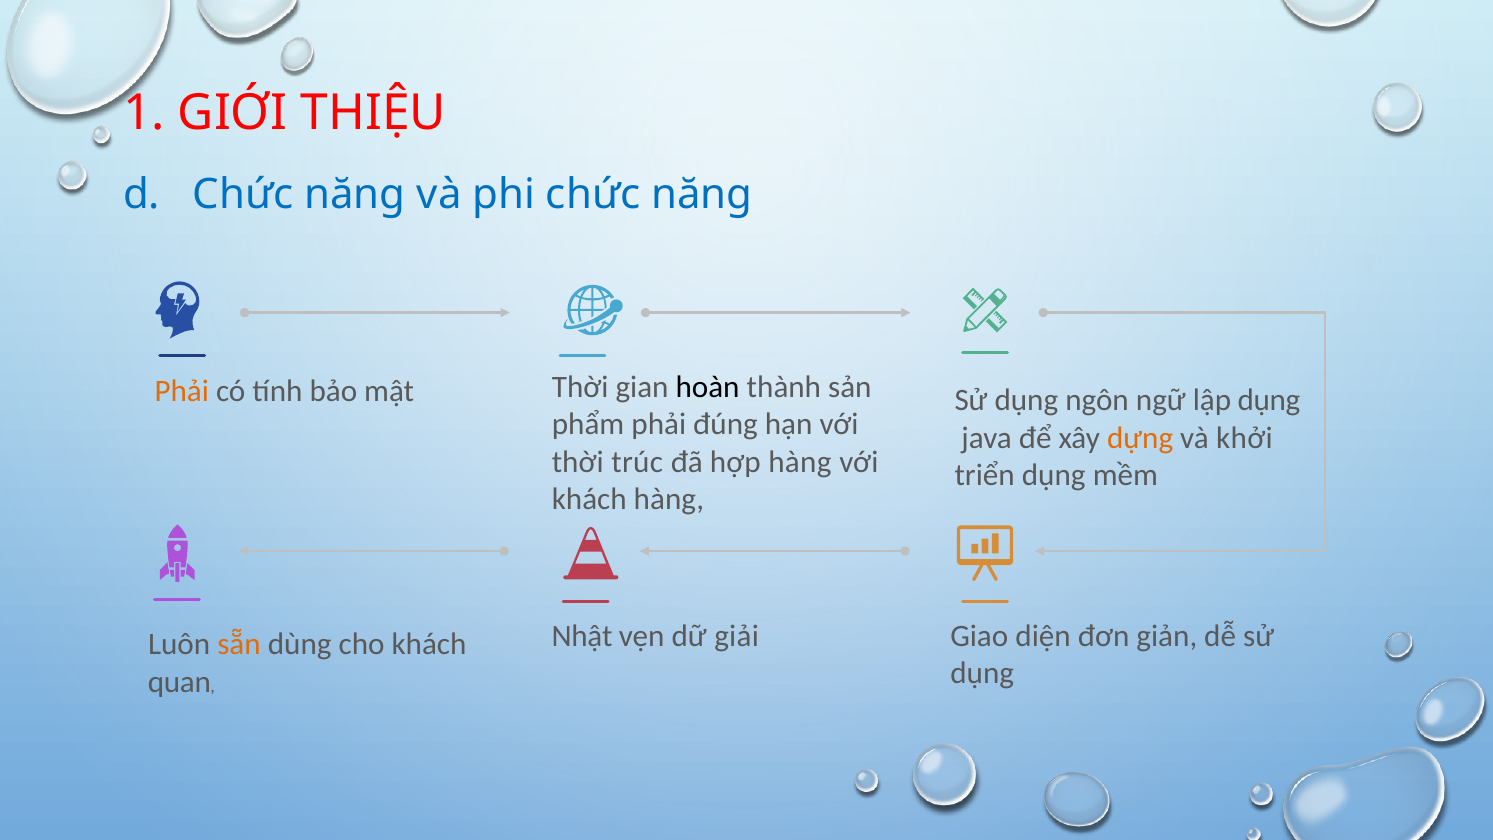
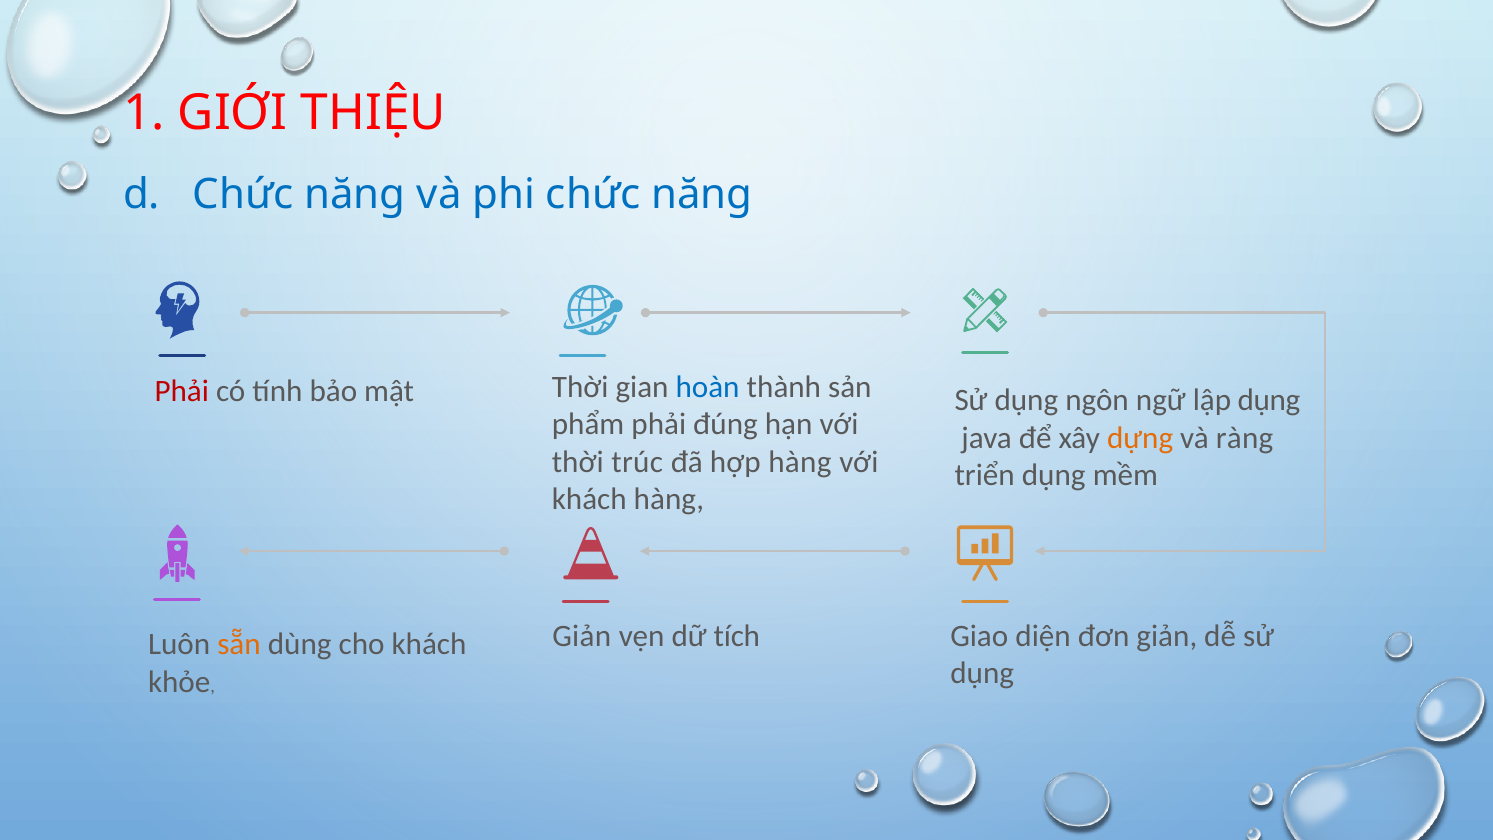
Phải colour: orange -> red (182, 391)
hoàn colour: black -> blue (708, 387)
khởi: khởi -> ràng (1245, 438)
Nhật: Nhật -> Giản (582, 636)
giải: giải -> tích (737, 636)
quan: quan -> khỏe (179, 682)
